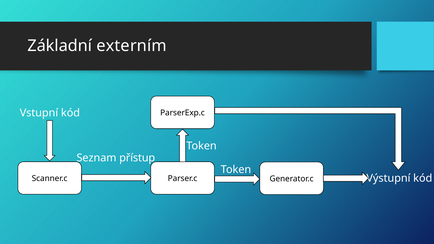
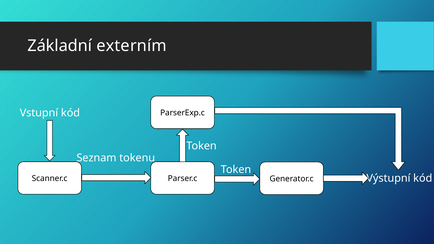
přístup: přístup -> tokenu (137, 158)
